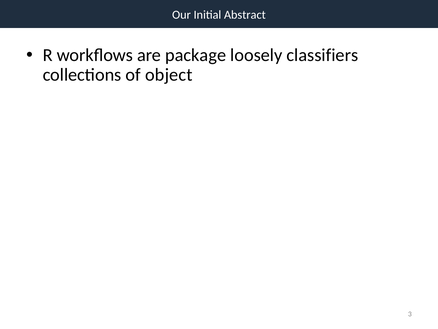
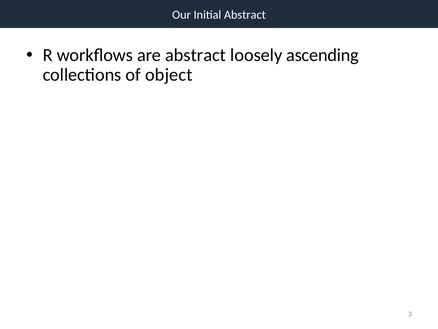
are package: package -> abstract (196, 55)
classifiers: classifiers -> ascending (322, 55)
